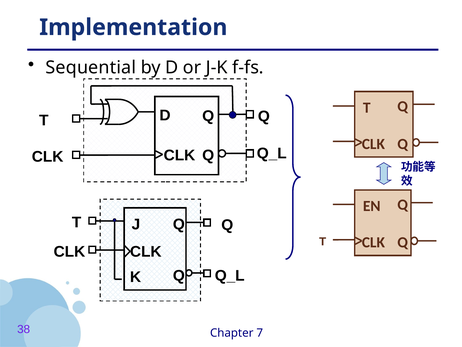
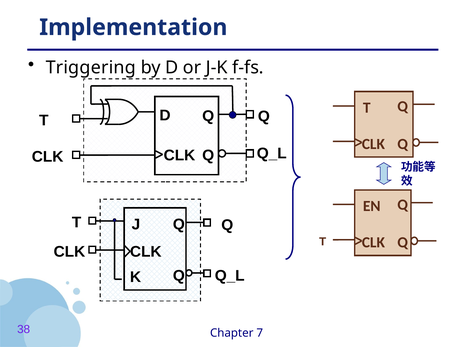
Sequential: Sequential -> Triggering (91, 68)
